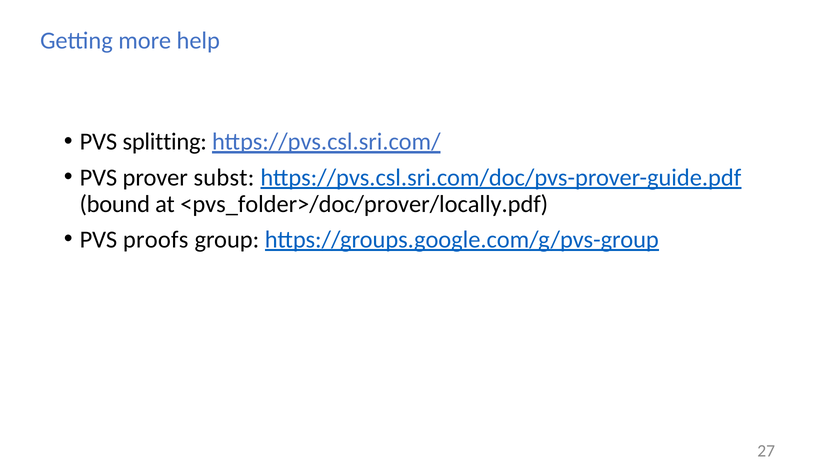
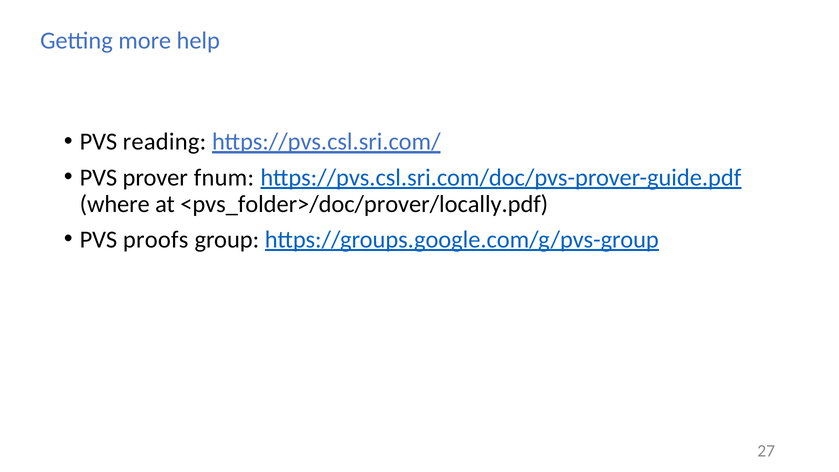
splitting: splitting -> reading (164, 142)
subst: subst -> fnum (224, 177)
bound: bound -> where (115, 204)
